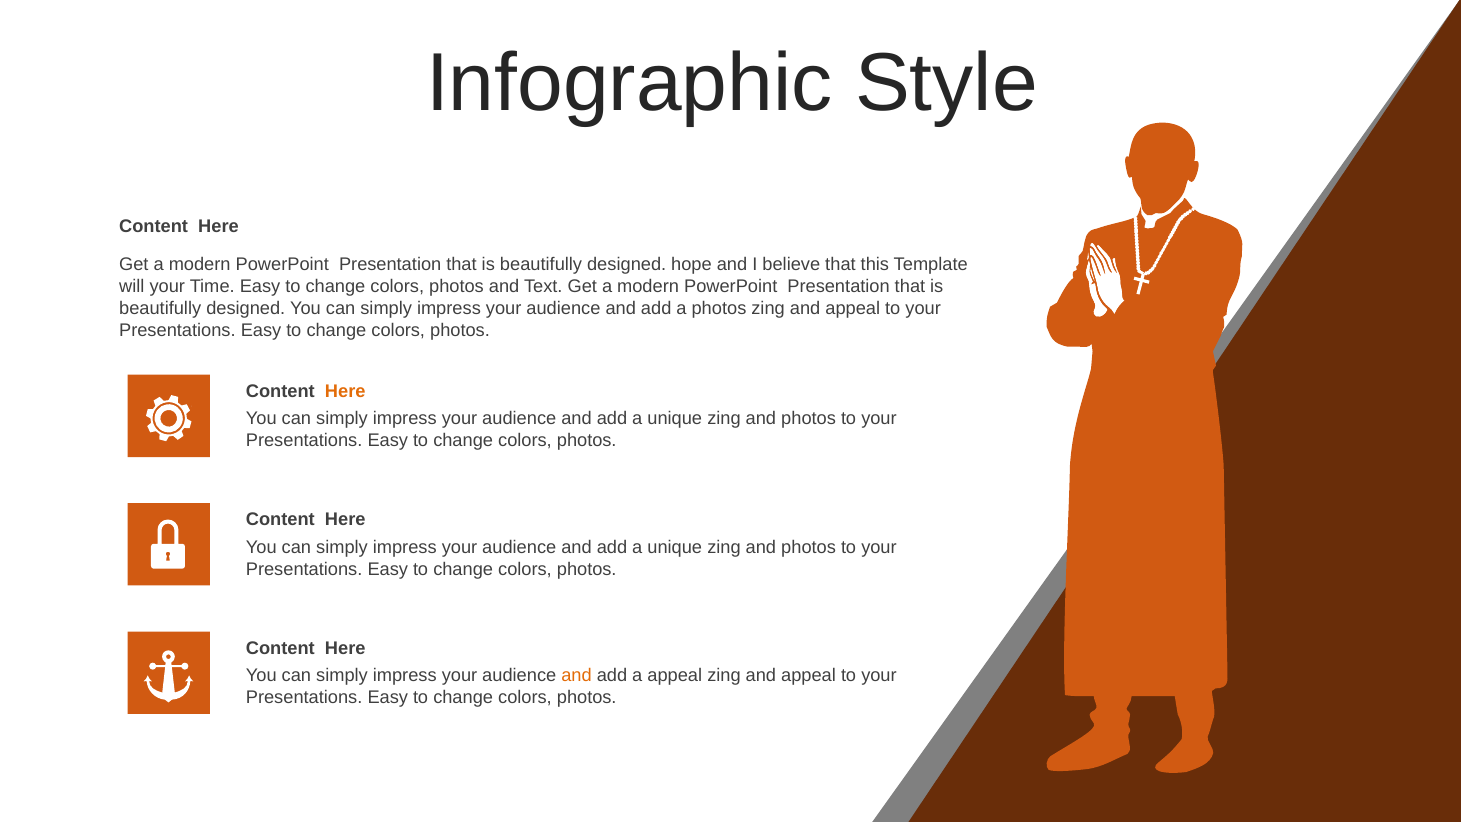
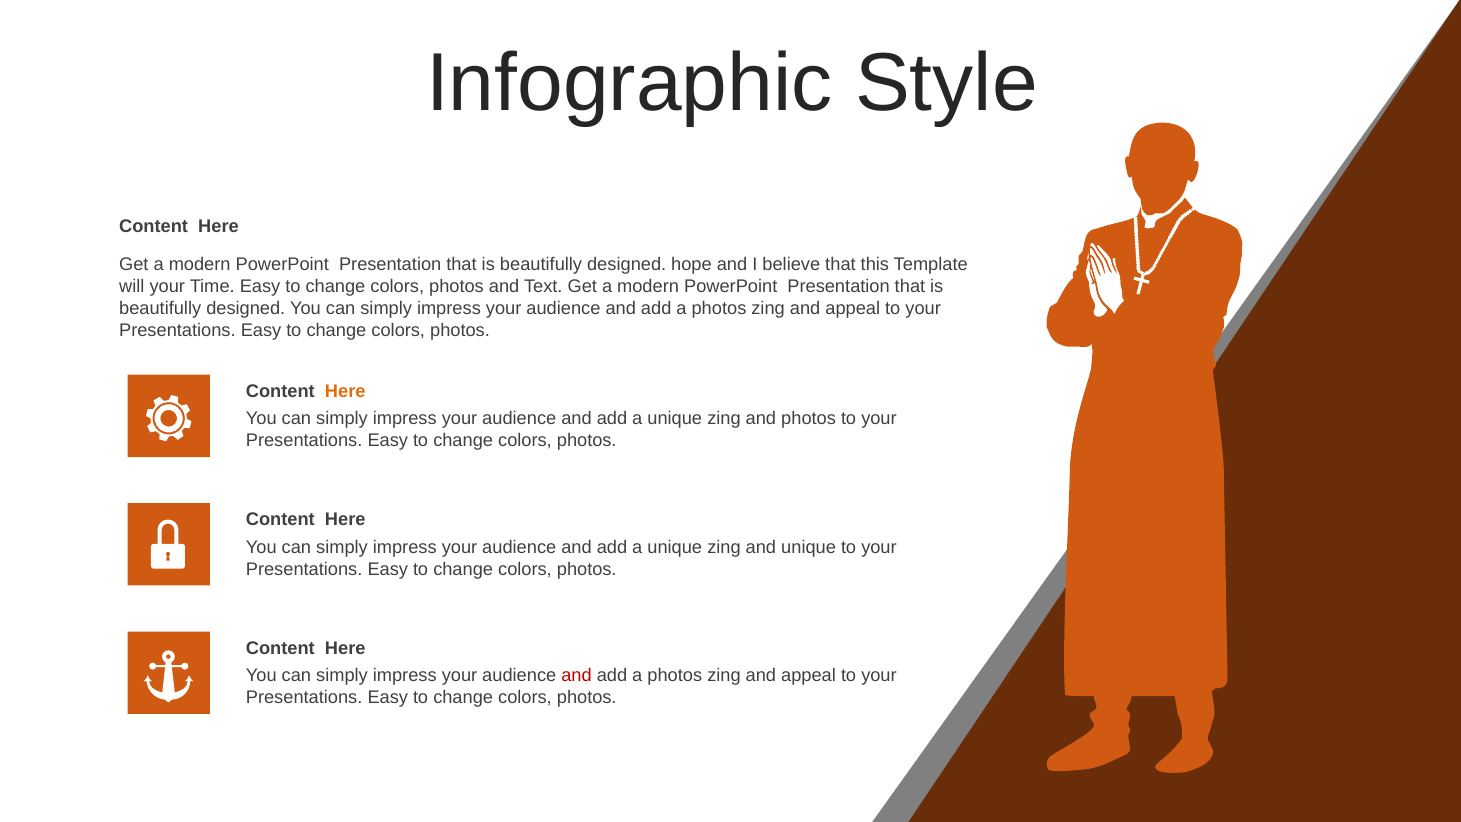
photos: photos -> unique (809, 547)
and colour: orange -> red (576, 675)
appeal: appeal -> photos (675, 675)
